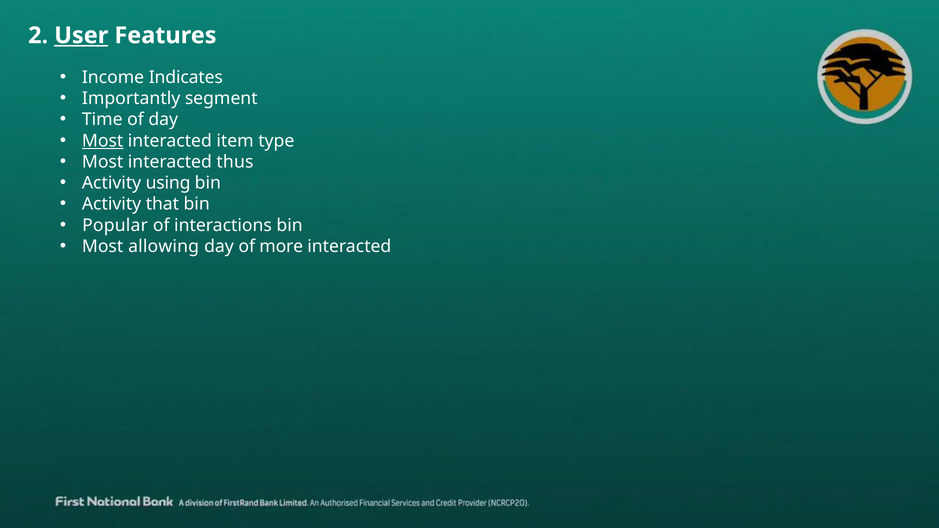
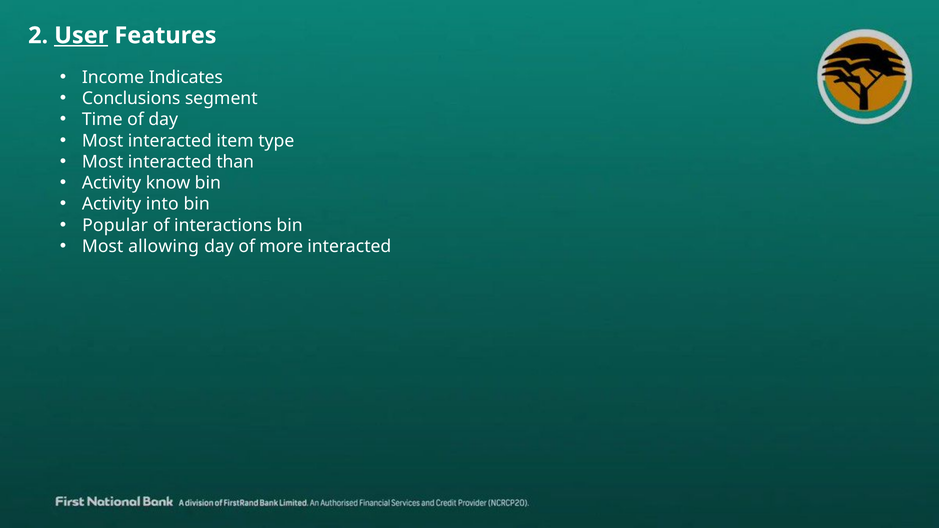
Importantly: Importantly -> Conclusions (131, 99)
Most underline: present -> none (103, 141)
thus: thus -> than (235, 162)
using: using -> know (168, 183)
that: that -> into (162, 204)
